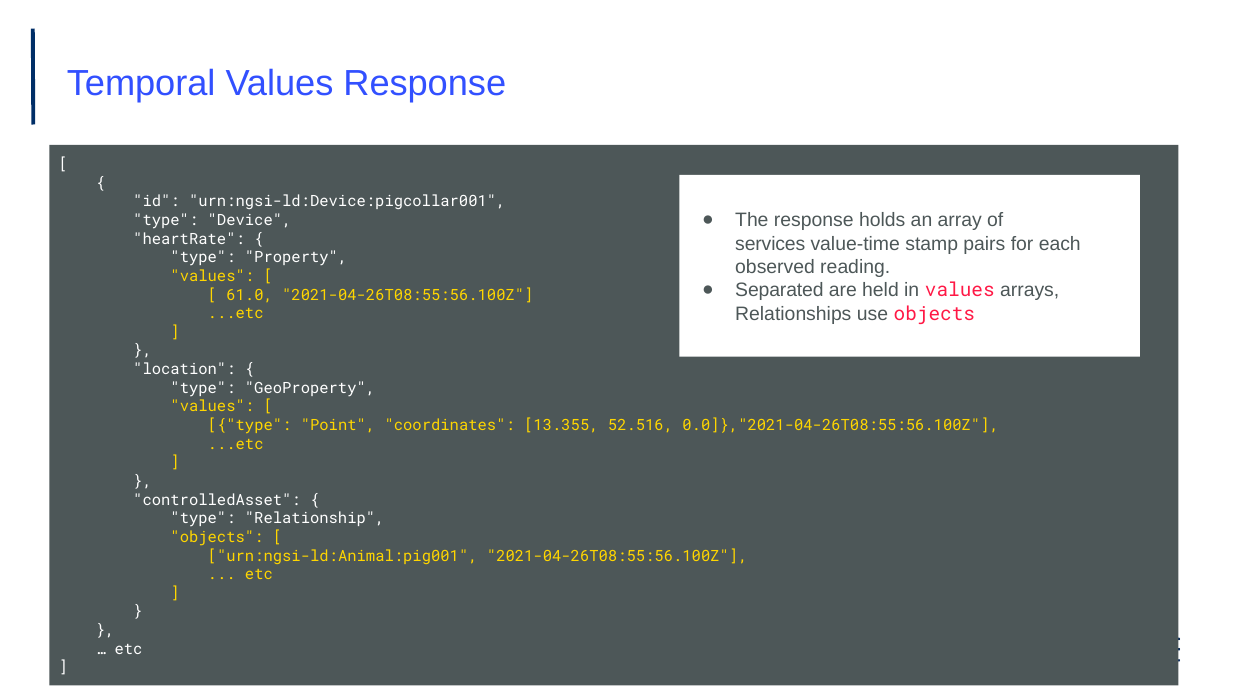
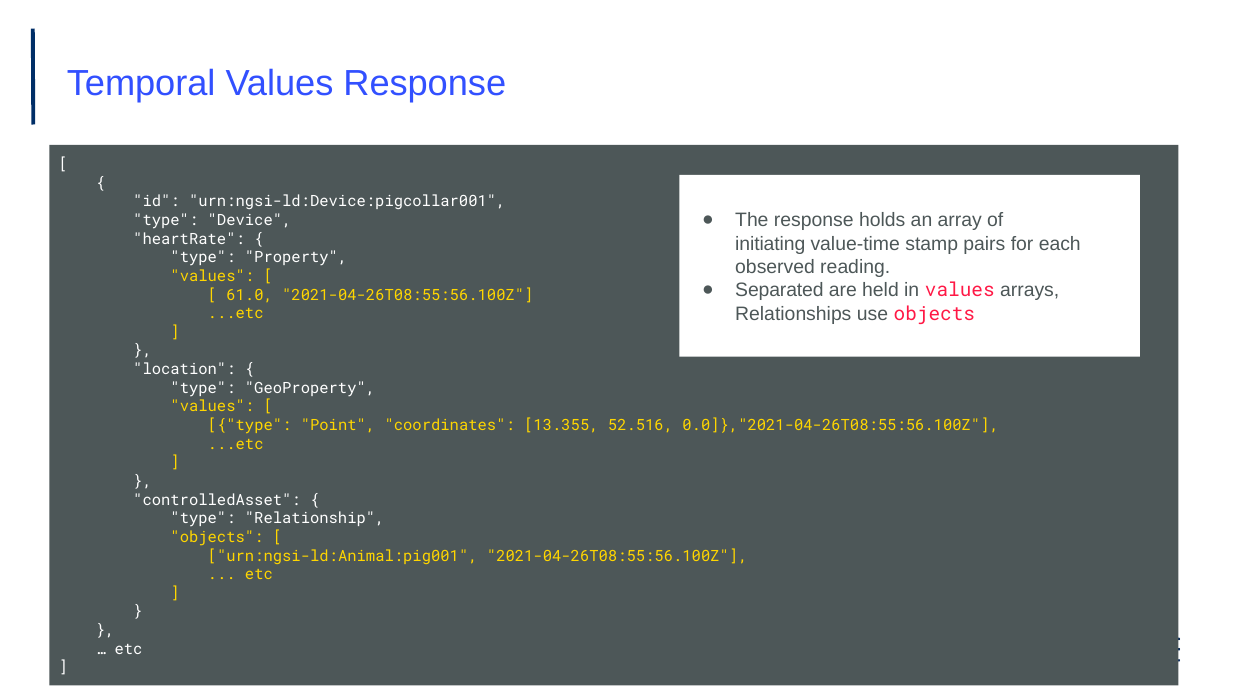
services: services -> initiating (770, 244)
